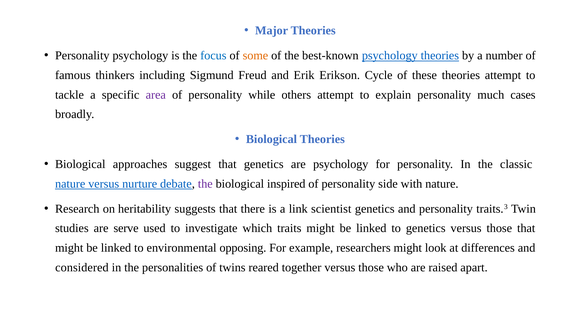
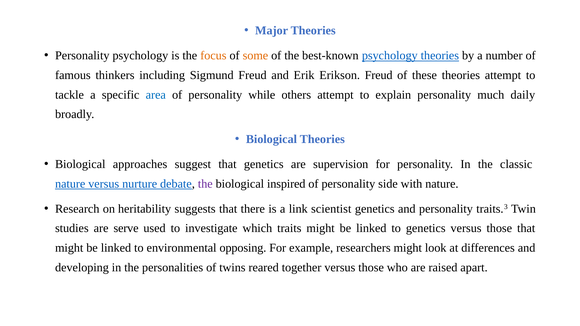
focus colour: blue -> orange (213, 56)
Erikson Cycle: Cycle -> Freud (379, 75)
area colour: purple -> blue (156, 95)
cases: cases -> daily (523, 95)
are psychology: psychology -> supervision (341, 164)
considered: considered -> developing (82, 268)
